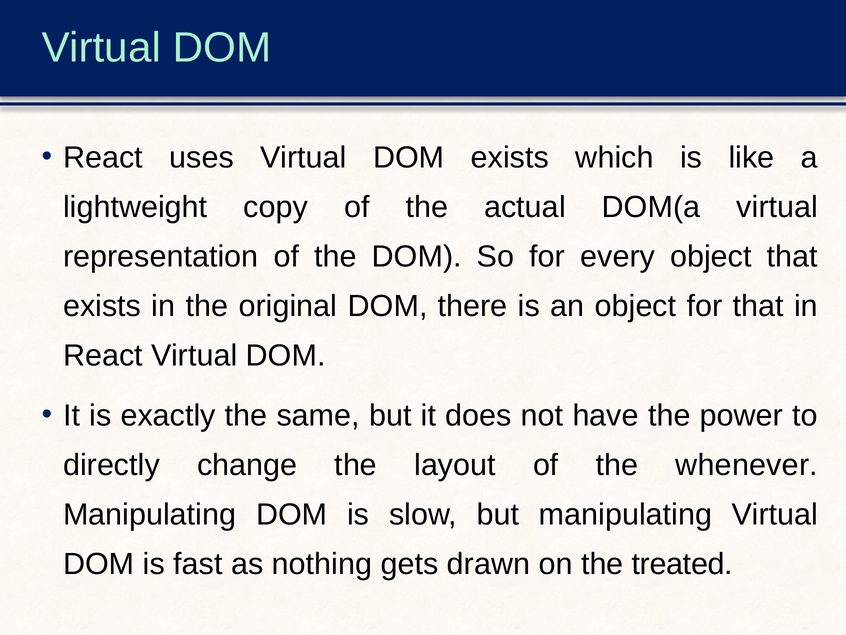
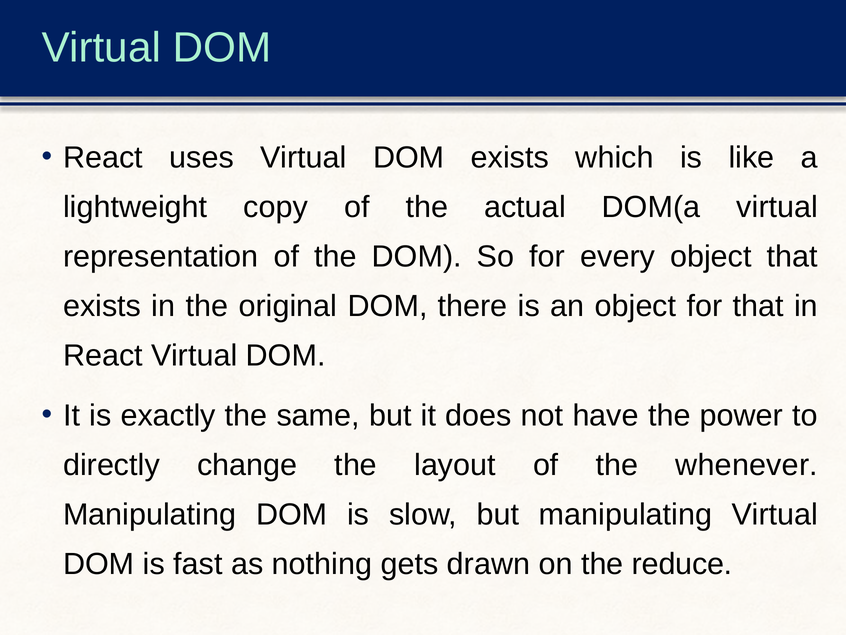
treated: treated -> reduce (682, 564)
